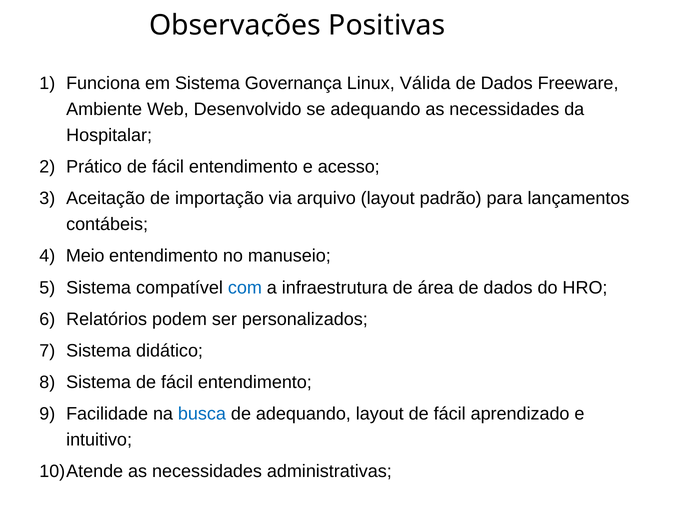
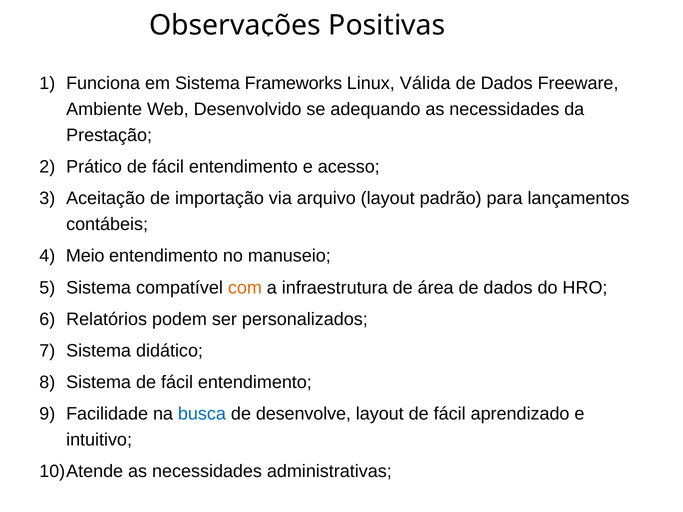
Governança: Governança -> Frameworks (293, 83)
Hospitalar: Hospitalar -> Prestação (109, 135)
com colour: blue -> orange (245, 288)
de adequando: adequando -> desenvolve (303, 414)
